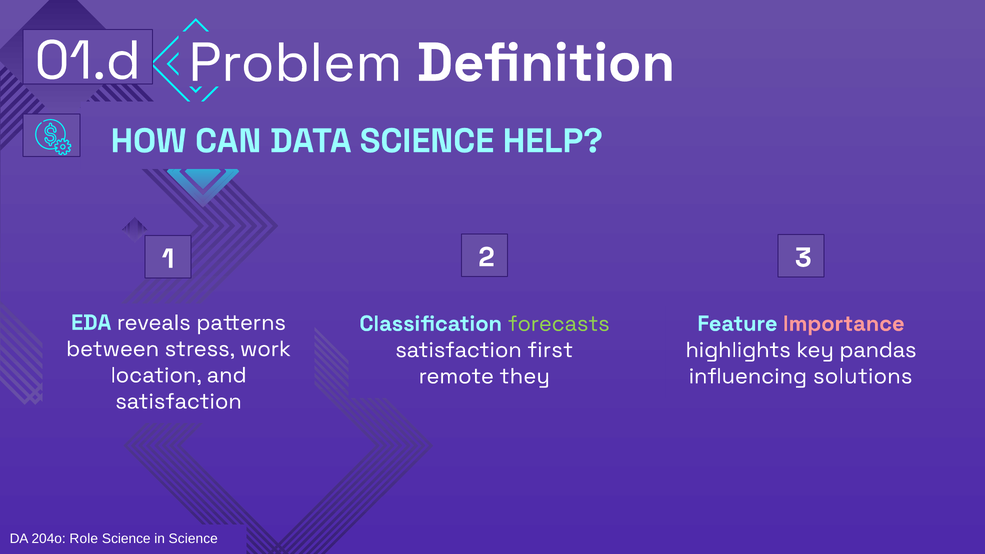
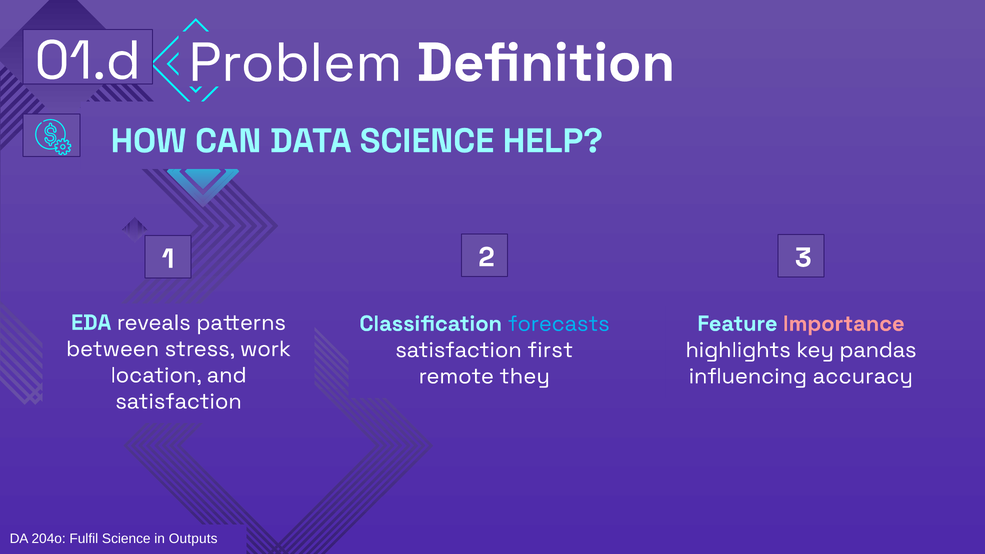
forecasts colour: light green -> light blue (559, 324)
solutions: solutions -> accuracy (863, 376)
Role: Role -> Fulfil (84, 539)
in Science: Science -> Outputs (193, 539)
